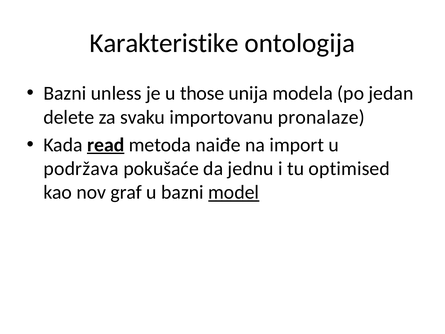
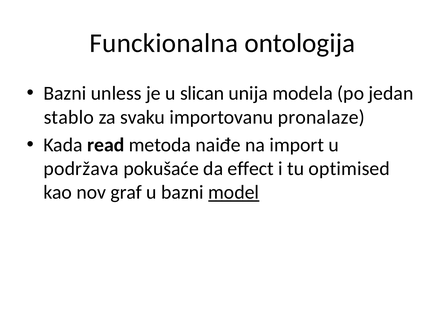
Karakteristike: Karakteristike -> Funckionalna (164, 43)
those: those -> slican (202, 93)
delete: delete -> stablo (69, 117)
read underline: present -> none (106, 145)
jednu: jednu -> effect (251, 169)
